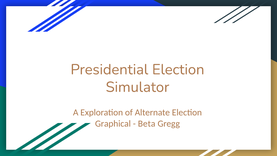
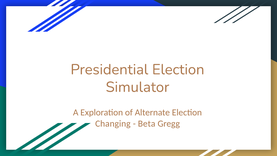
Graphical: Graphical -> Changing (113, 123)
